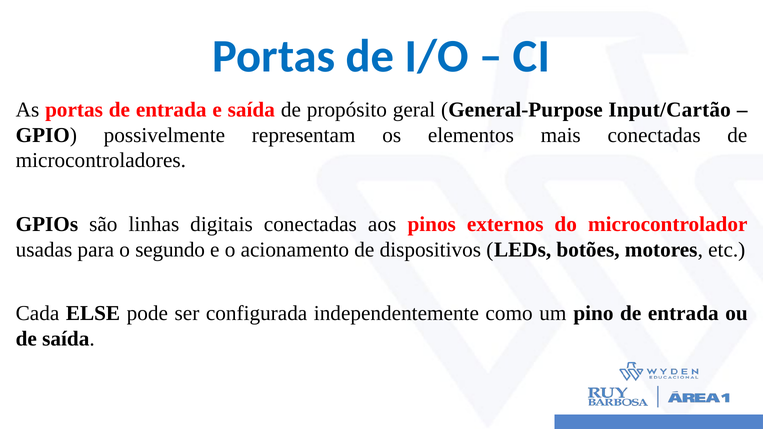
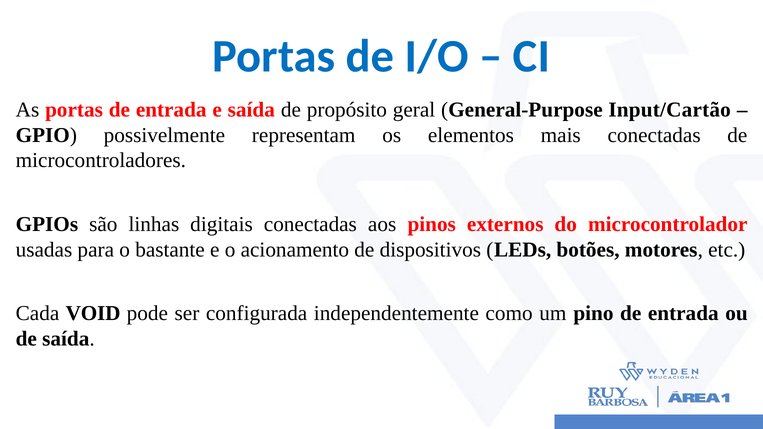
segundo: segundo -> bastante (170, 250)
ELSE: ELSE -> VOID (93, 313)
